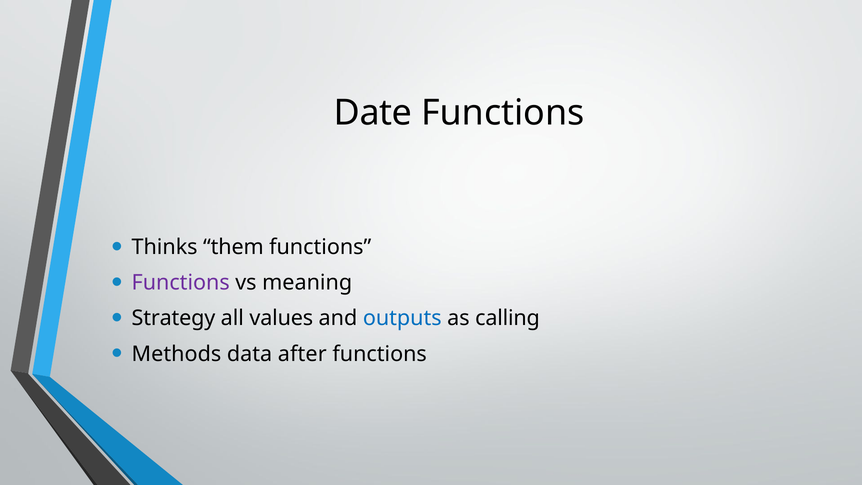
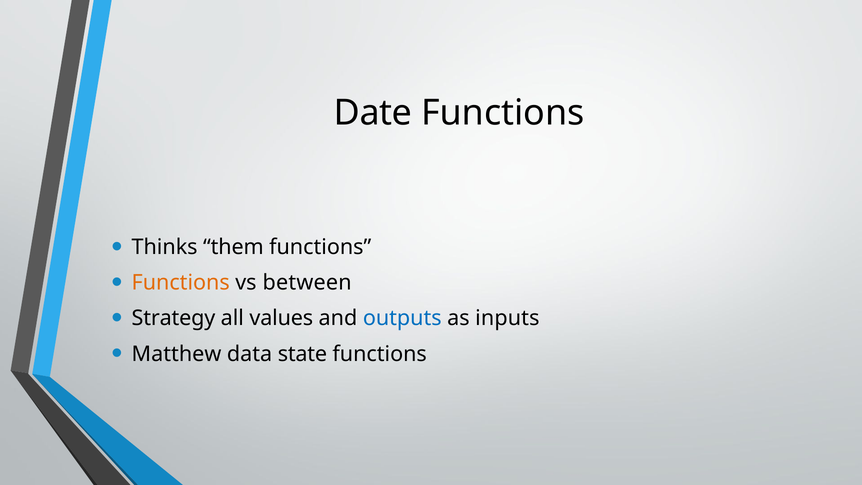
Functions colour: purple -> orange (181, 283)
meaning: meaning -> between (307, 283)
calling: calling -> inputs (507, 318)
Methods: Methods -> Matthew (176, 354)
after: after -> state (302, 354)
